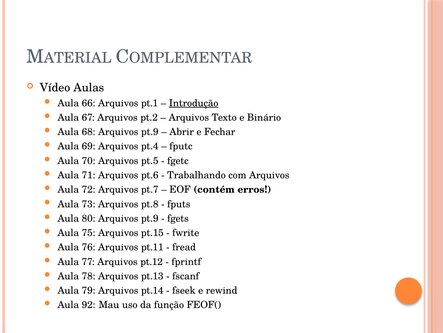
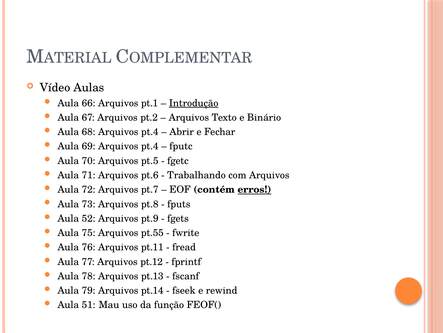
68 Arquivos pt.9: pt.9 -> pt.4 (150, 132)
erros underline: none -> present (254, 189)
80: 80 -> 52 (89, 218)
pt.15: pt.15 -> pt.55 (152, 232)
92: 92 -> 51 (89, 304)
